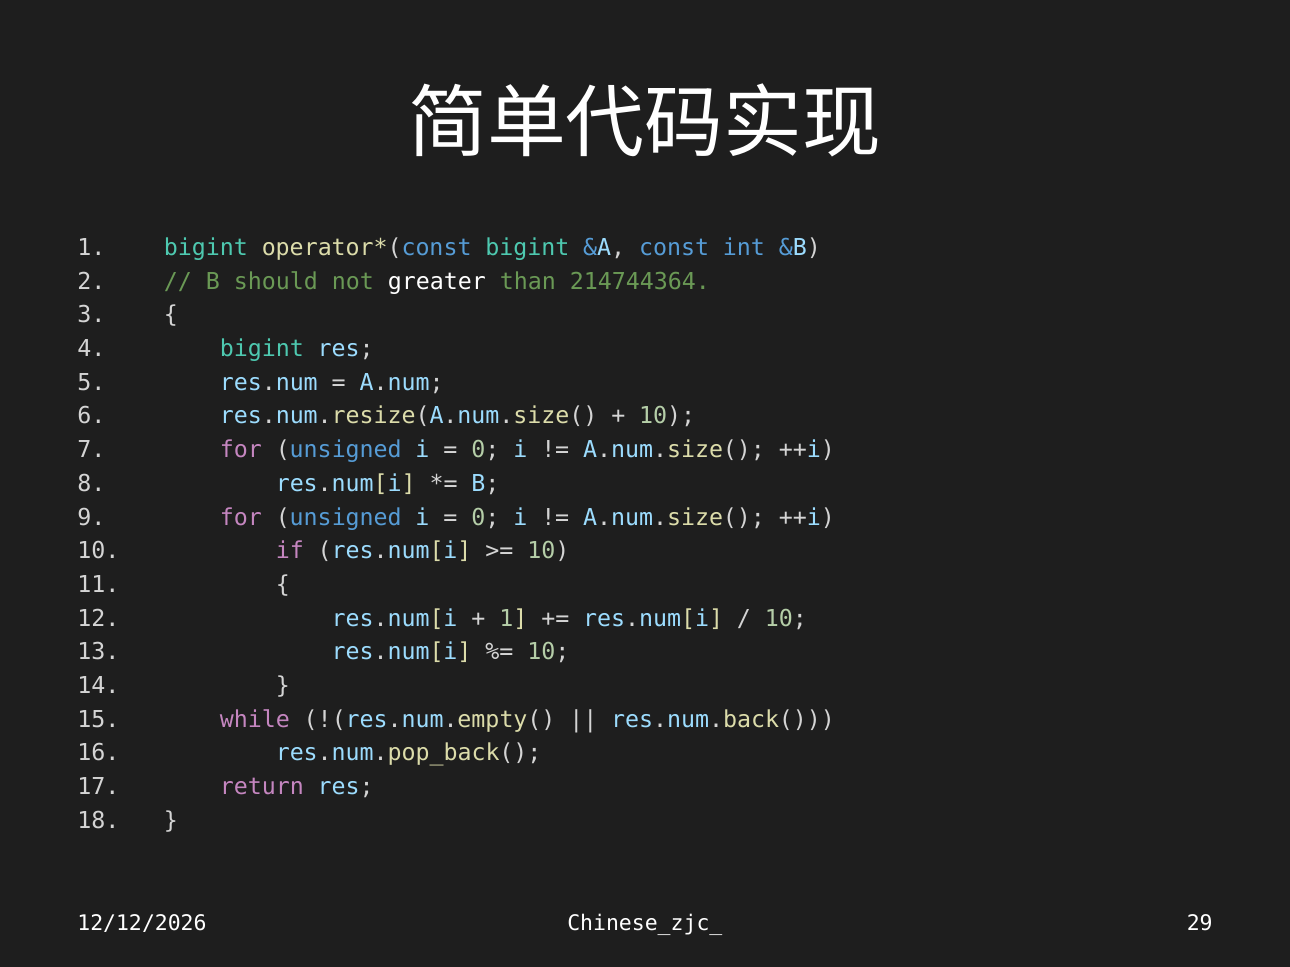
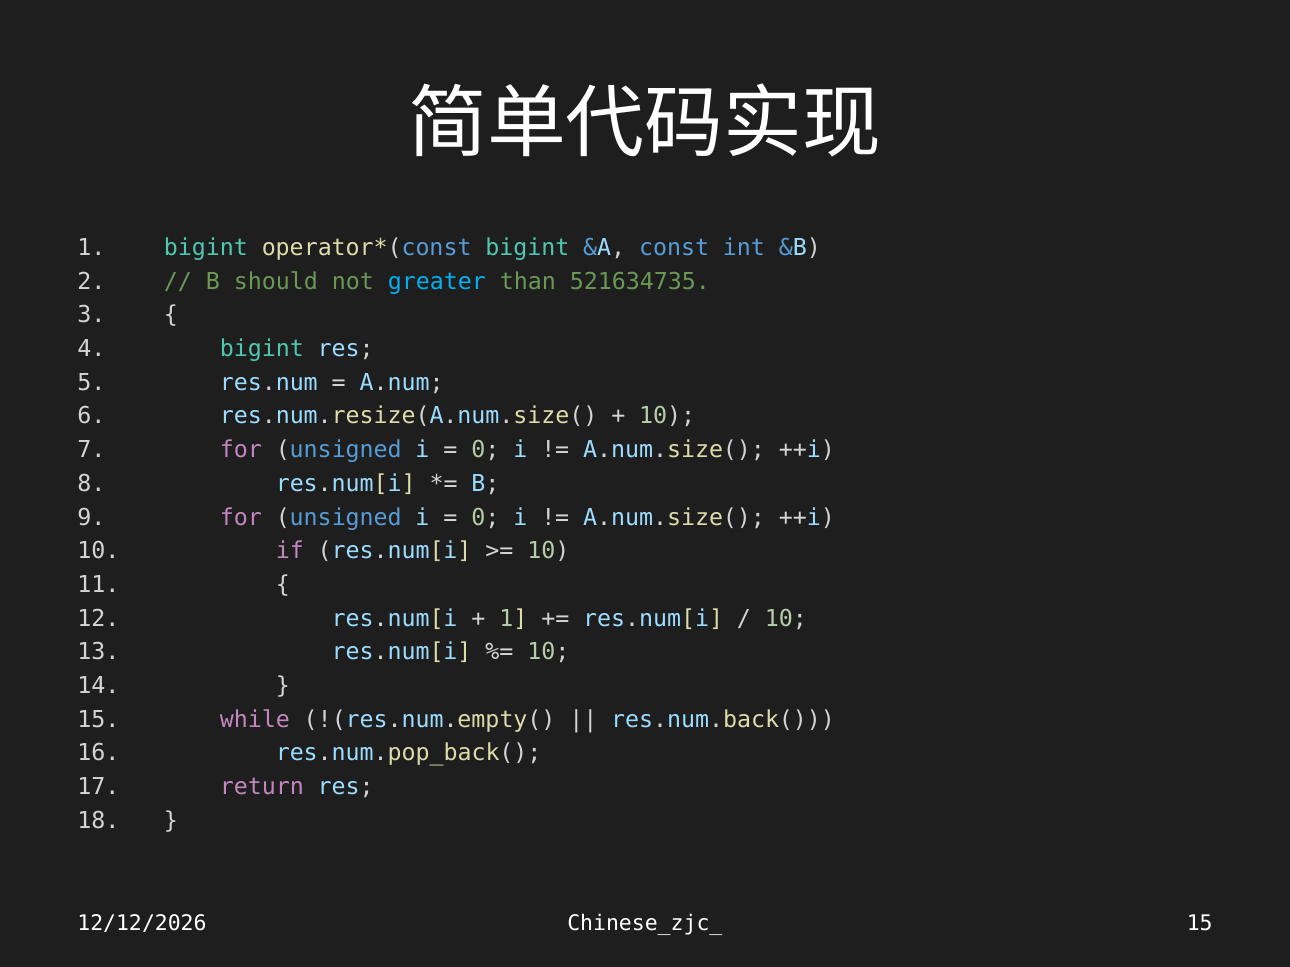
greater colour: white -> light blue (437, 282)
214744364: 214744364 -> 521634735 (640, 282)
Chinese_zjc_ 29: 29 -> 15 (1200, 924)
